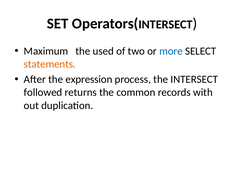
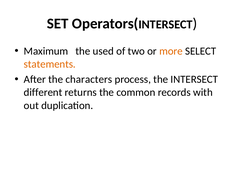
more colour: blue -> orange (171, 51)
expression: expression -> characters (89, 79)
followed: followed -> different (43, 92)
